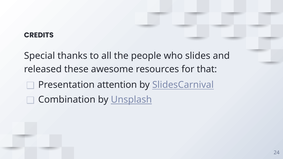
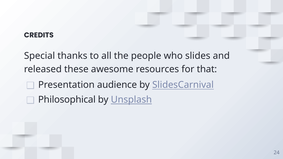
attention: attention -> audience (117, 85)
Combination: Combination -> Philosophical (67, 100)
